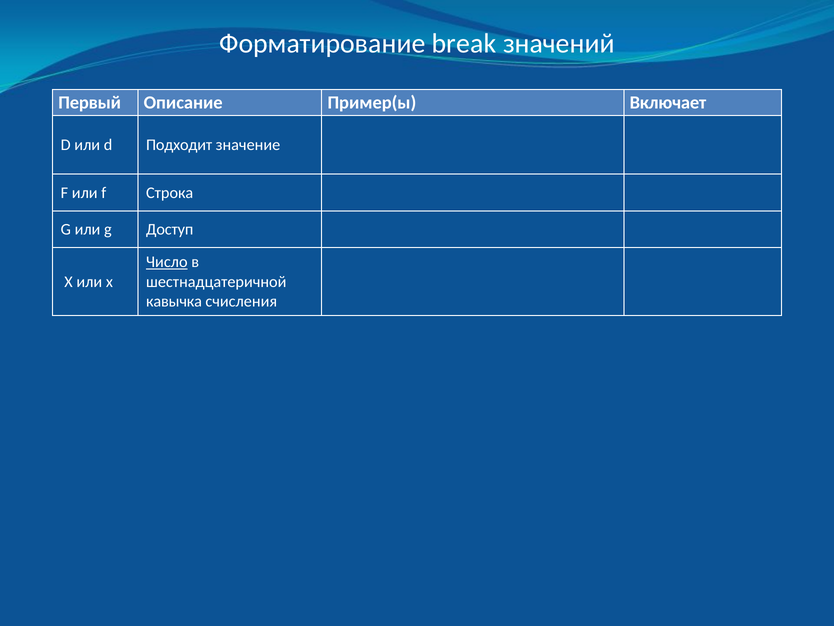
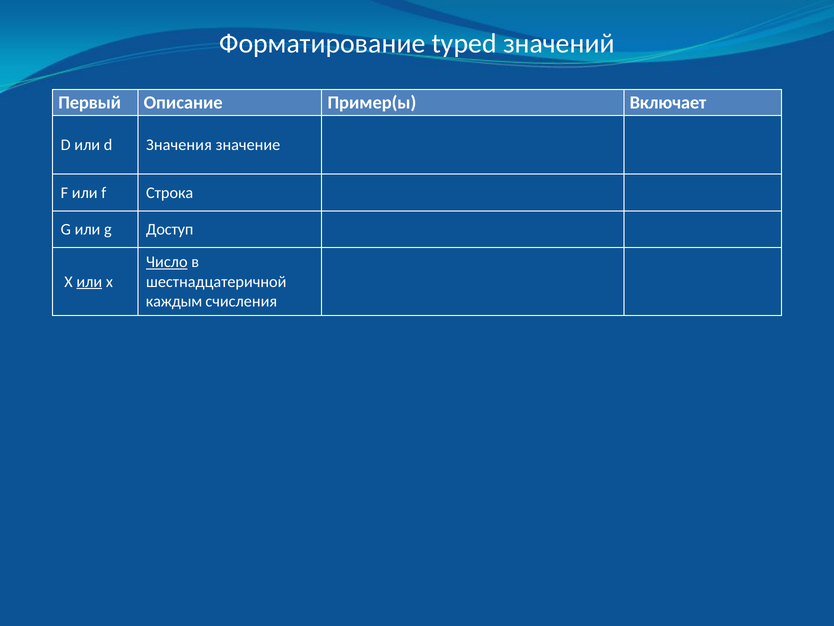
break: break -> typed (464, 44)
Подходит: Подходит -> Значения (179, 145)
или underline: none -> present (89, 282)
кавычка: кавычка -> каждым (174, 301)
